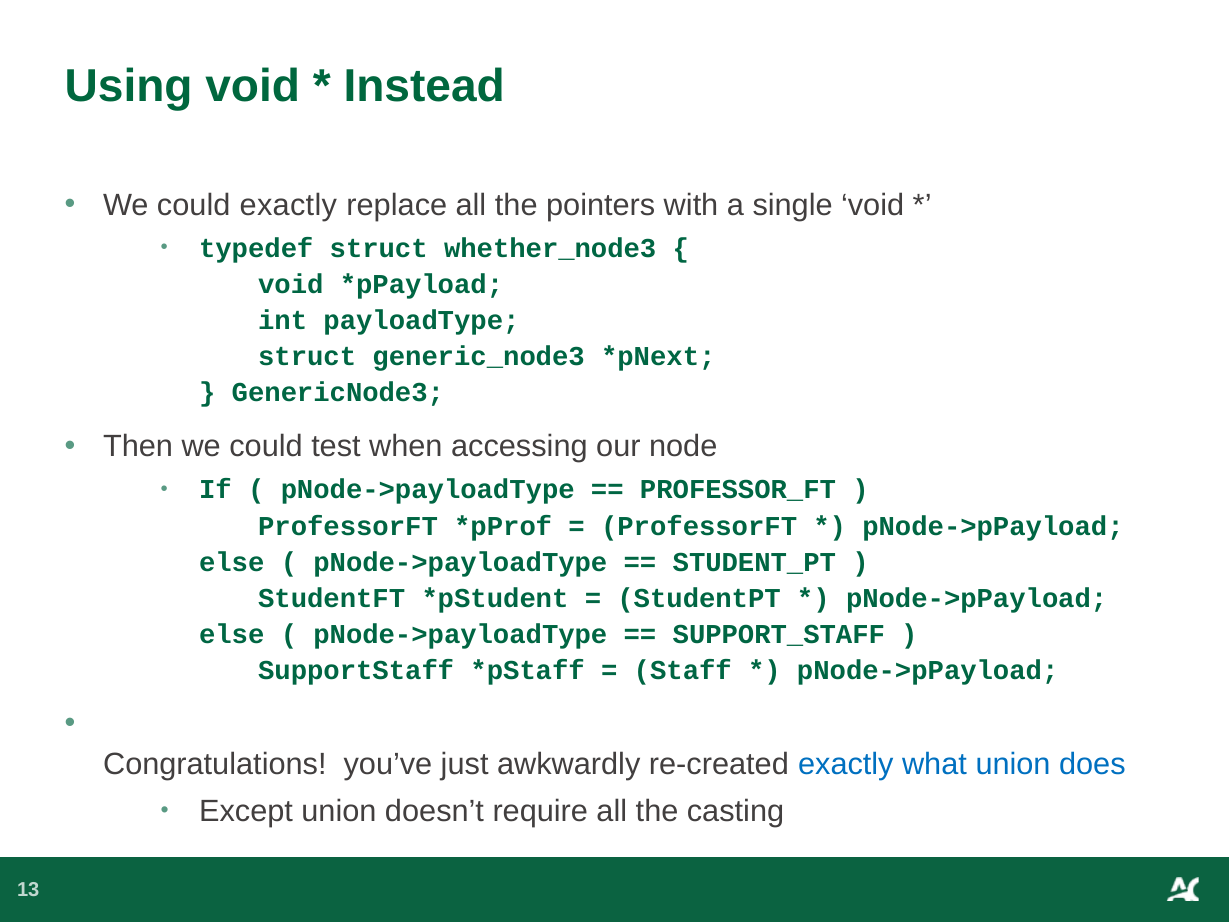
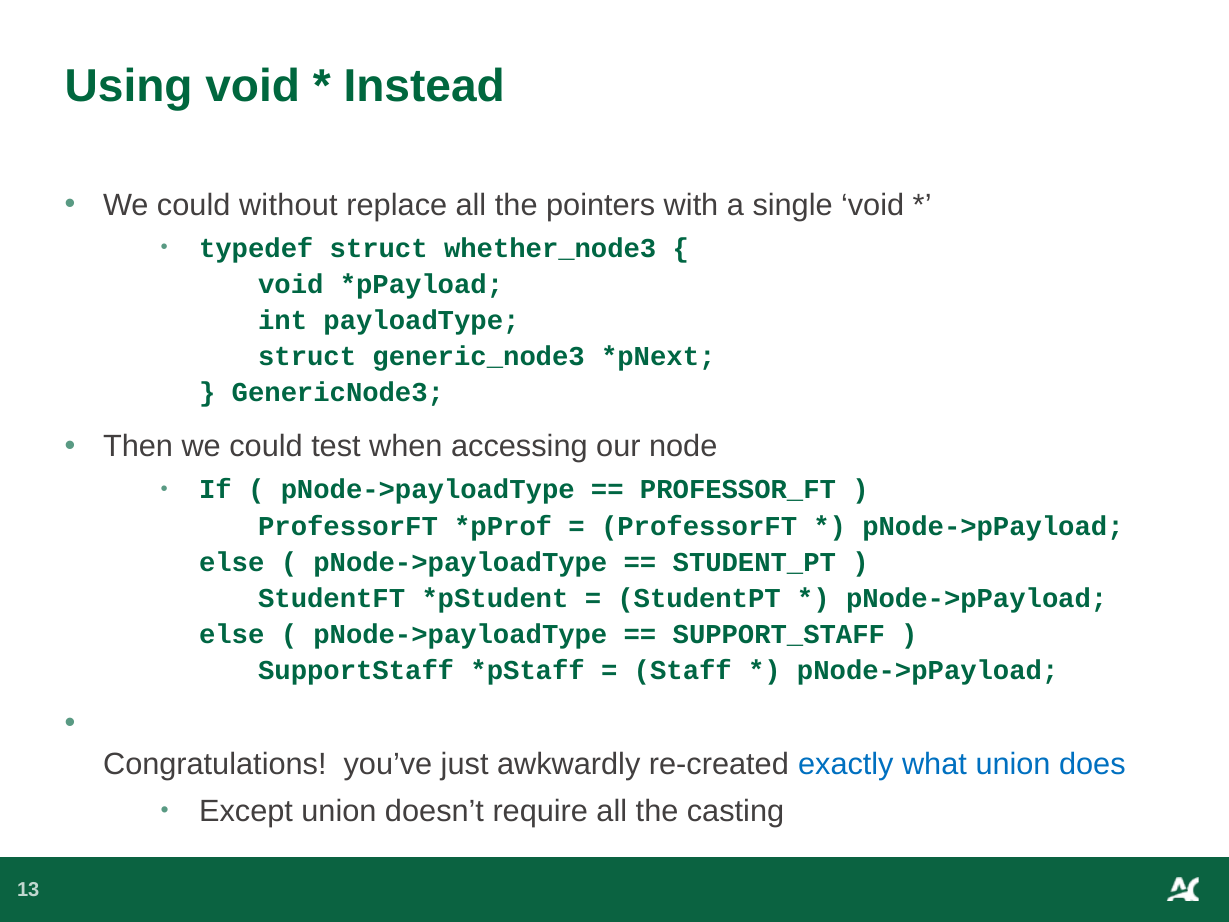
could exactly: exactly -> without (288, 205)
